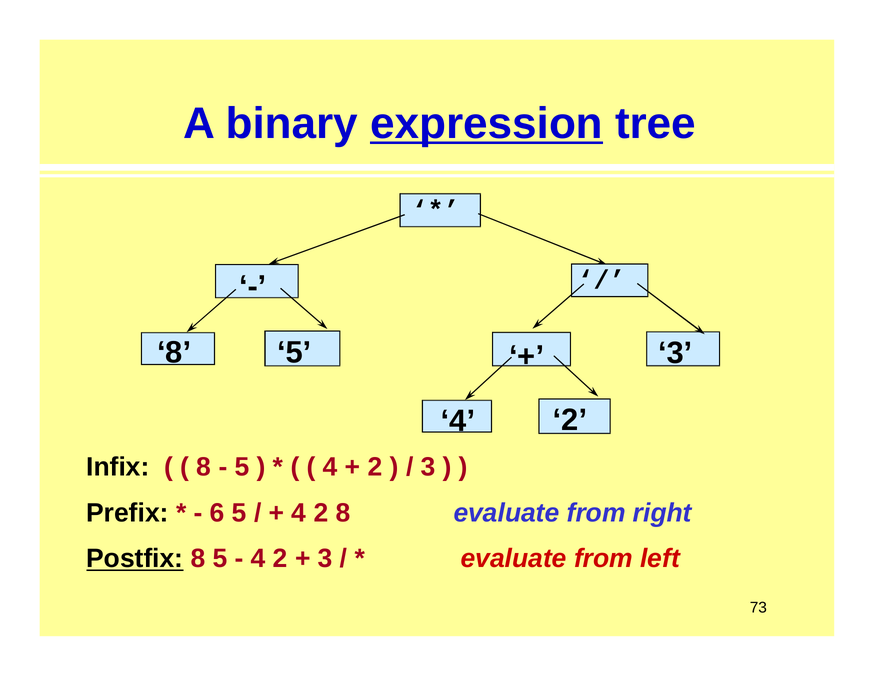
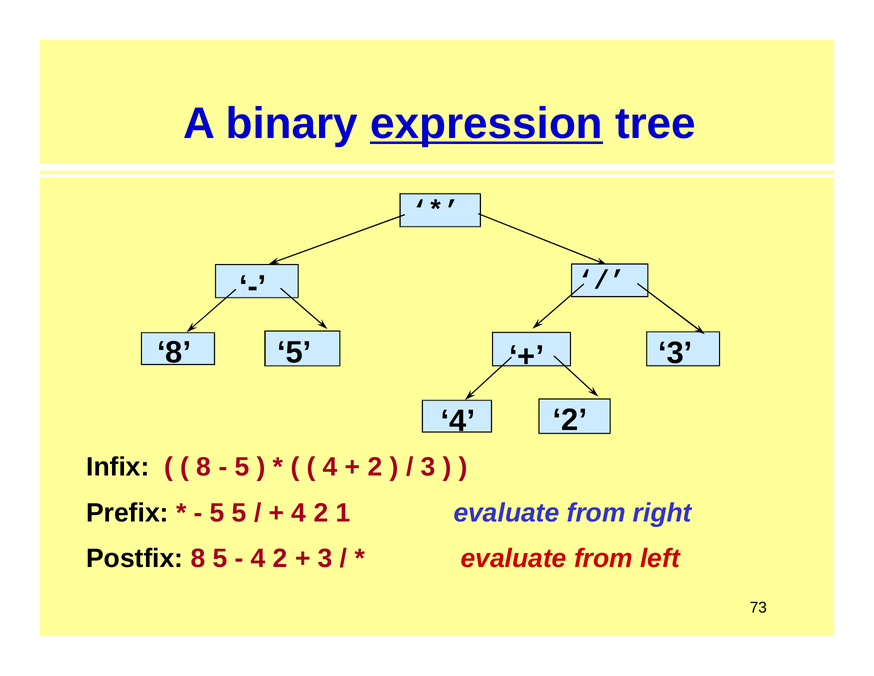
6: 6 -> 5 (217, 512)
2 8: 8 -> 1 (343, 512)
Postfix underline: present -> none (135, 558)
